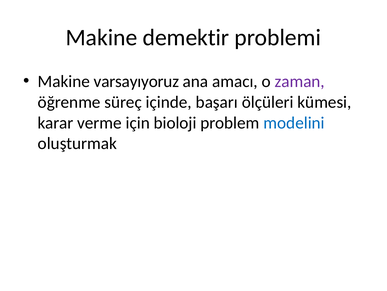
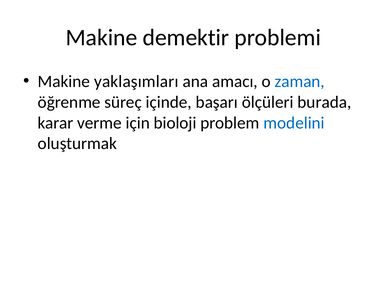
varsayıyoruz: varsayıyoruz -> yaklaşımları (136, 81)
zaman colour: purple -> blue (300, 81)
kümesi: kümesi -> burada (324, 102)
